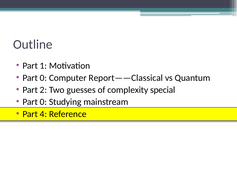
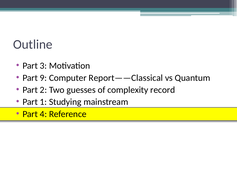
1: 1 -> 3 (43, 66)
0: 0 -> 9 (43, 78)
special: special -> record (163, 90)
0: 0 -> 1 (43, 102)
